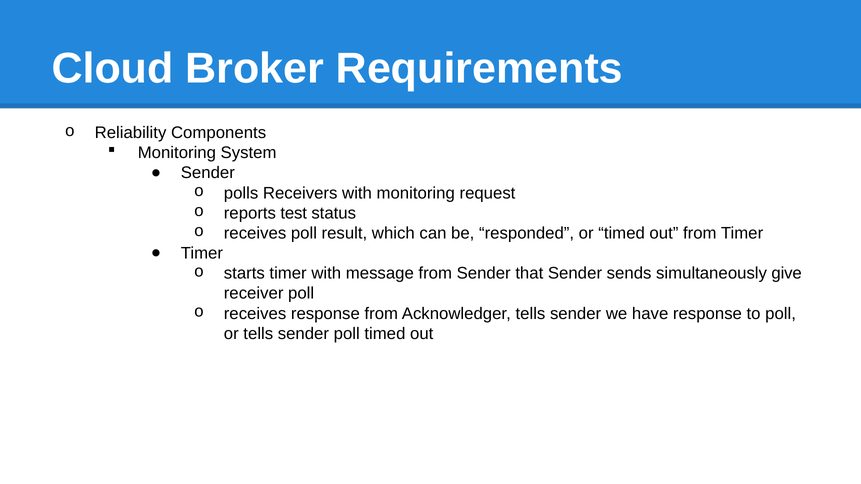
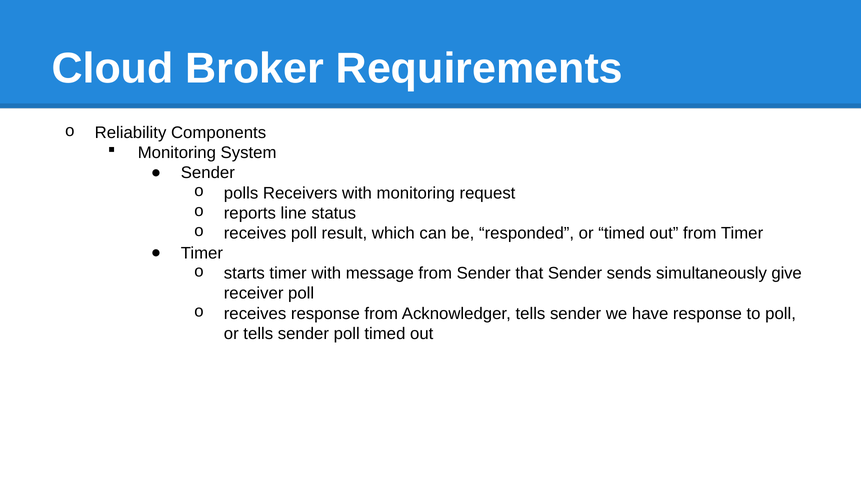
test: test -> line (294, 213)
